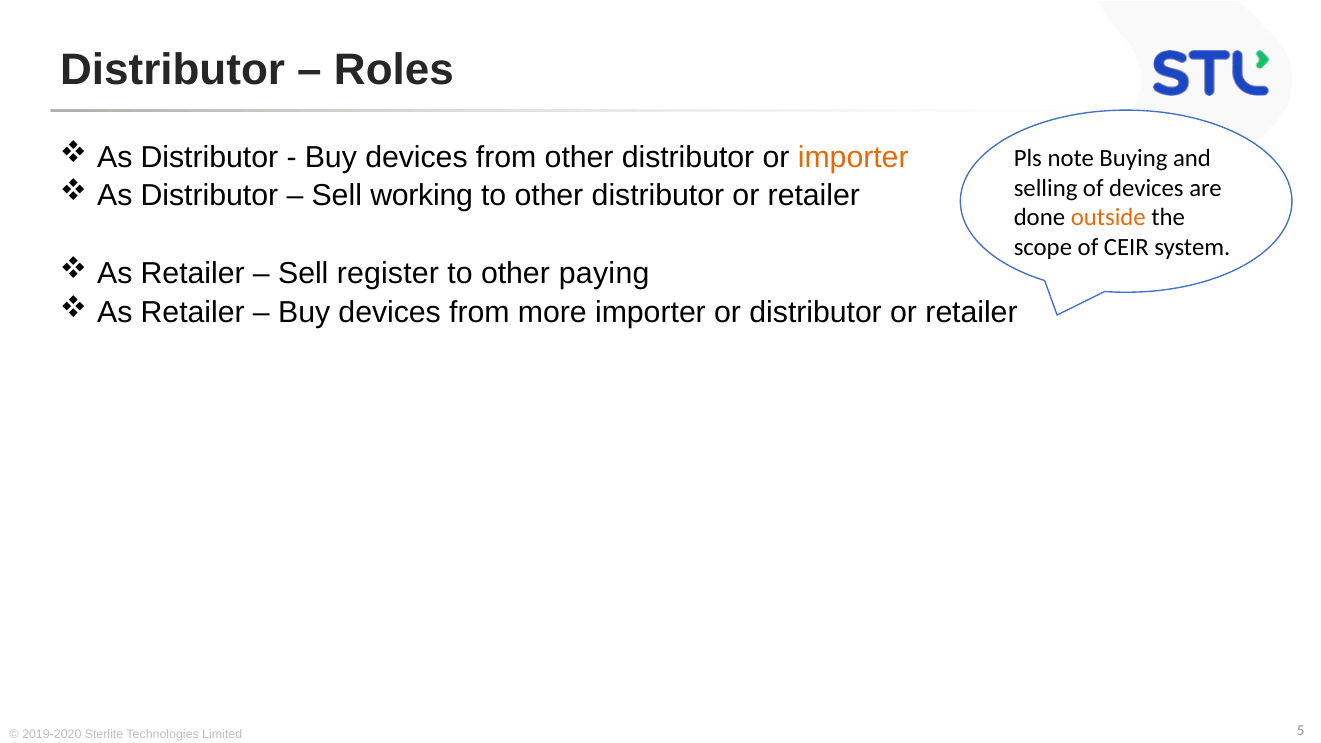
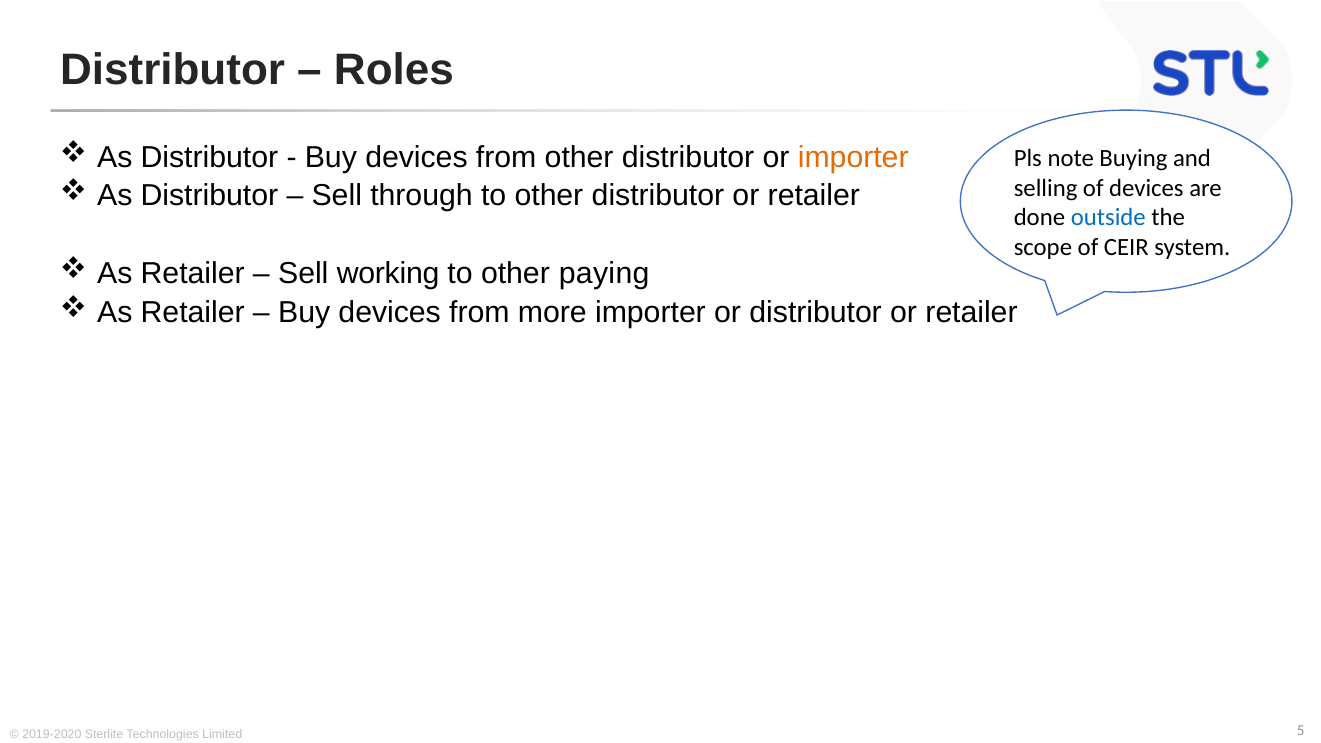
working: working -> through (421, 196)
outside colour: orange -> blue (1108, 218)
register: register -> working (388, 274)
